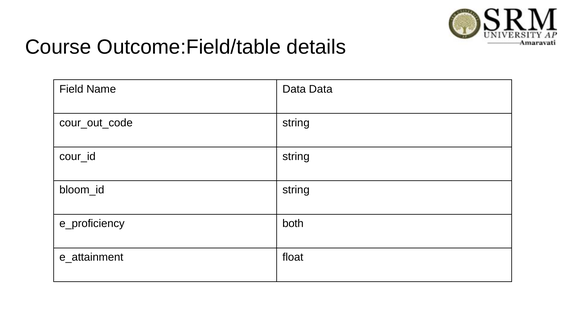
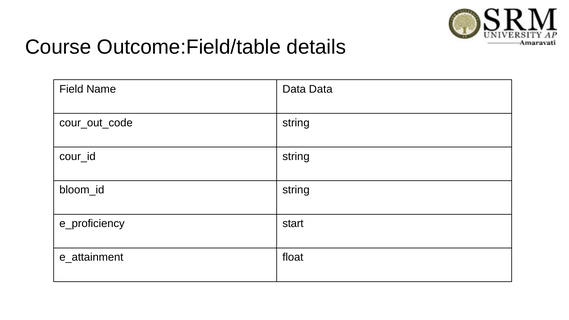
both: both -> start (293, 224)
